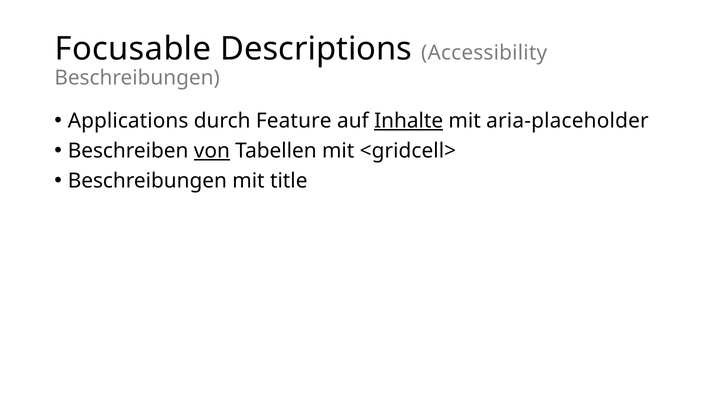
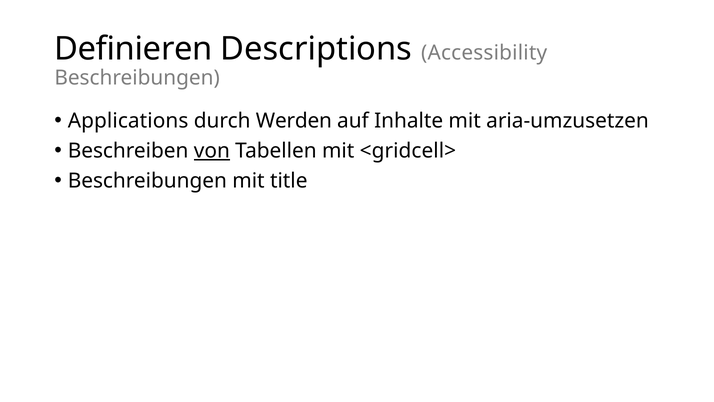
Focusable: Focusable -> Definieren (133, 49)
Feature: Feature -> Werden (294, 121)
Inhalte underline: present -> none (409, 121)
aria-placeholder: aria-placeholder -> aria-umzusetzen (568, 121)
